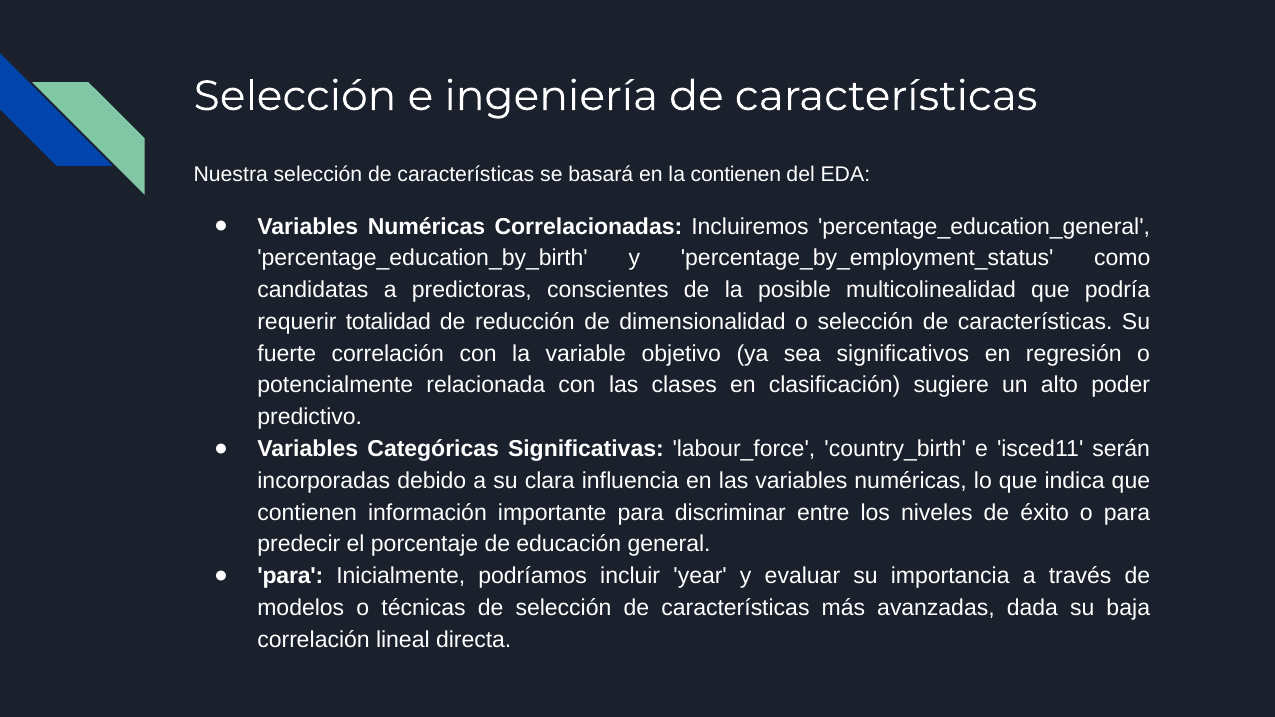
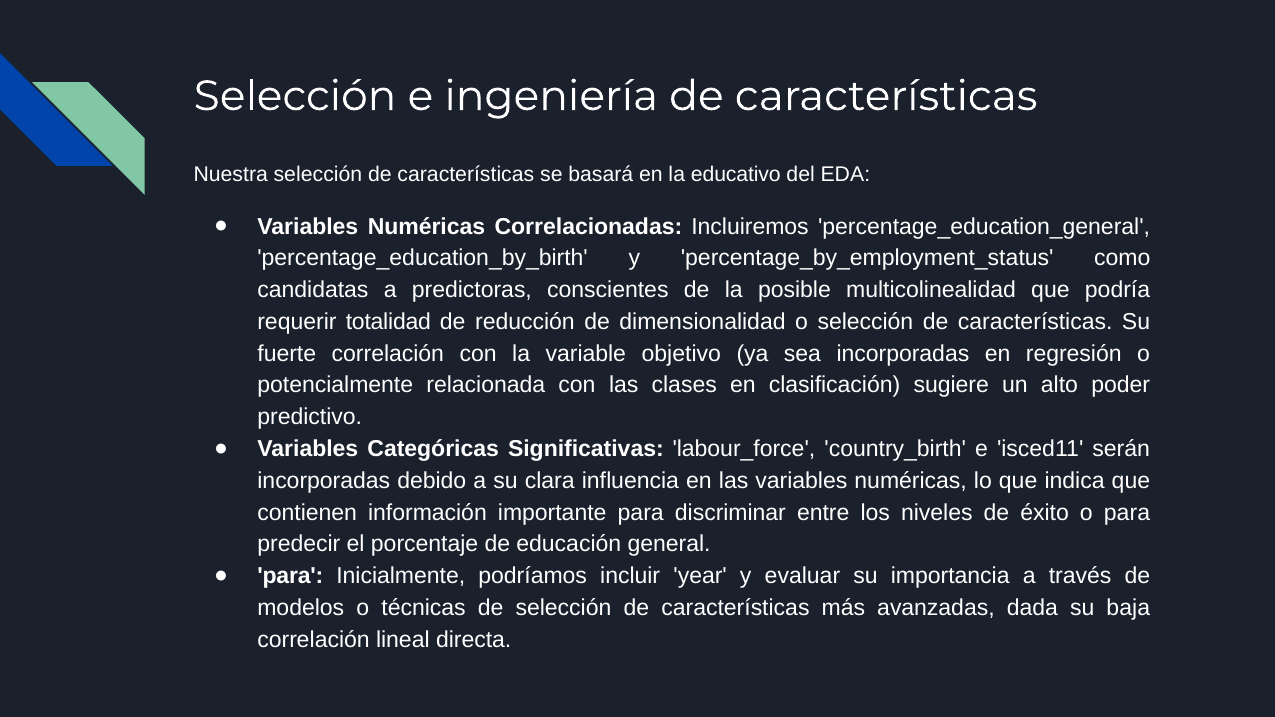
la contienen: contienen -> educativo (736, 175)
sea significativos: significativos -> incorporadas (903, 354)
